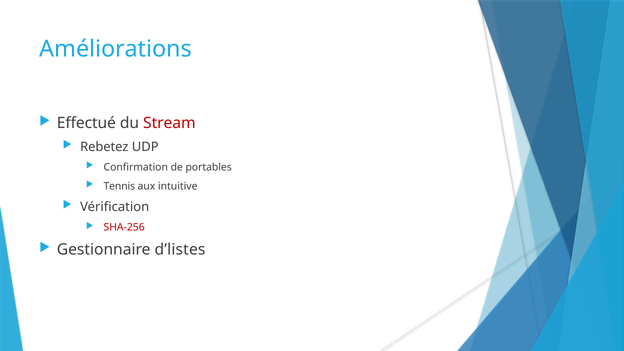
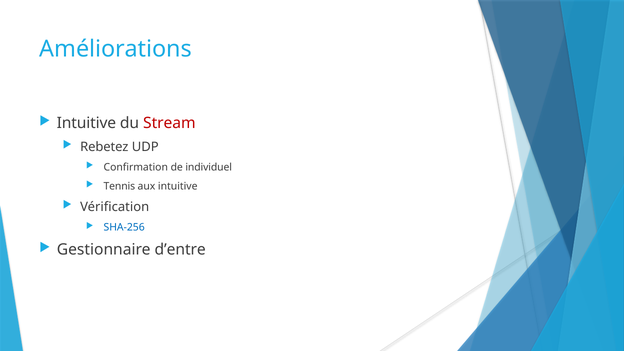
Effectué: Effectué -> Intuitive (86, 123)
portables: portables -> individuel (209, 167)
SHA-256 colour: red -> blue (124, 227)
d’listes: d’listes -> d’entre (180, 250)
